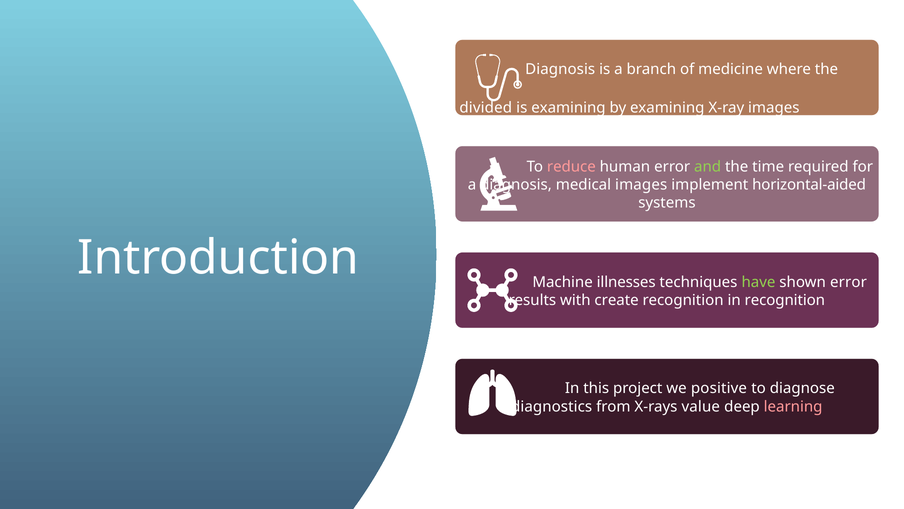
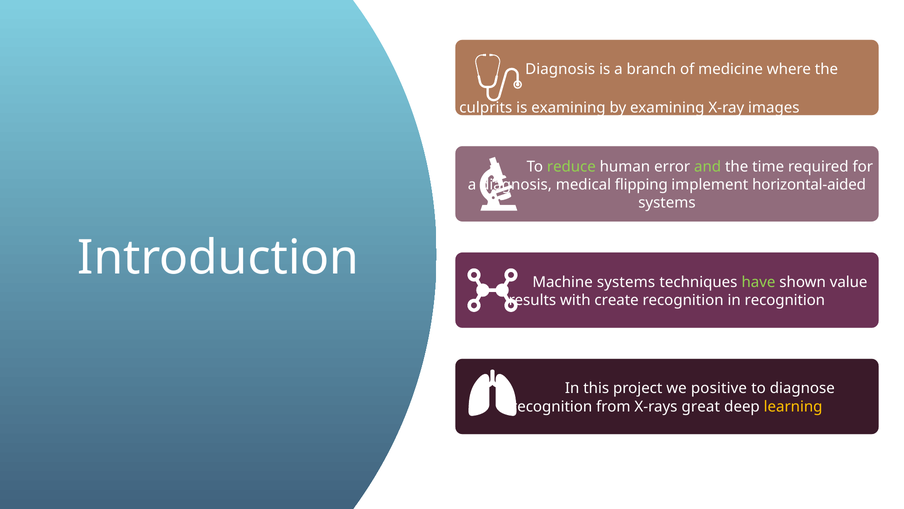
divided: divided -> culprits (486, 108)
reduce colour: pink -> light green (571, 167)
medical images: images -> flipping (641, 185)
Machine illnesses: illnesses -> systems (626, 282)
shown error: error -> value (849, 282)
diagnostics: diagnostics -> recognition (552, 406)
value: value -> great (701, 406)
learning colour: pink -> yellow (793, 406)
